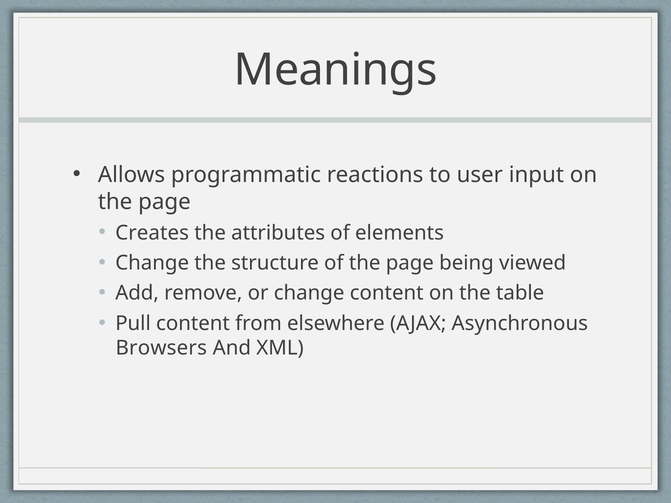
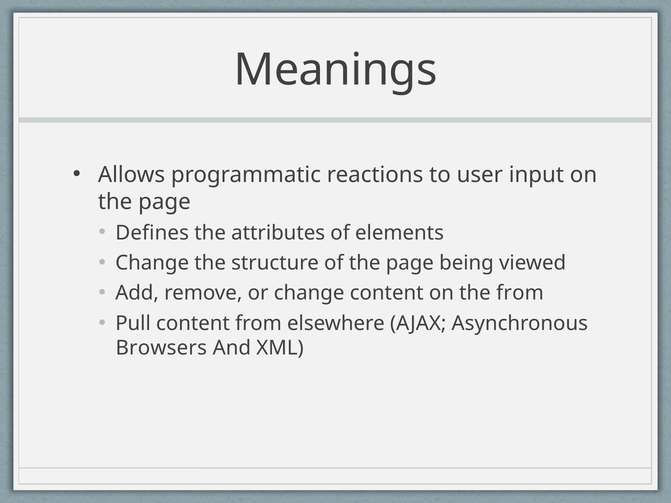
Creates: Creates -> Defines (152, 233)
the table: table -> from (520, 293)
